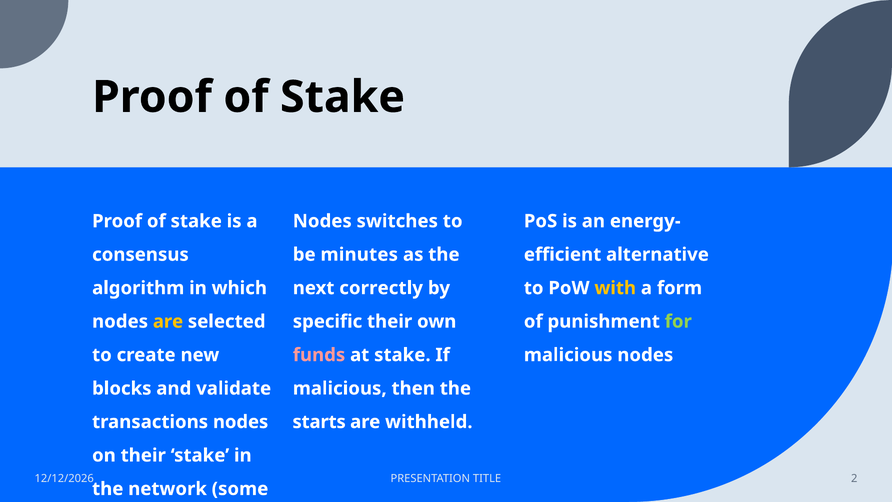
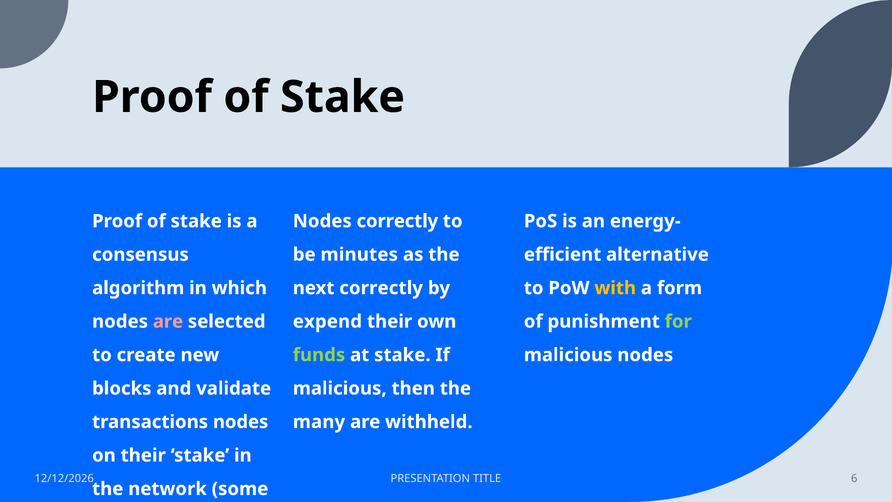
Nodes switches: switches -> correctly (397, 221)
specific: specific -> expend (327, 321)
are colour: yellow -> pink (168, 321)
funds colour: pink -> light green (319, 355)
starts: starts -> many (319, 422)
2: 2 -> 6 (854, 478)
